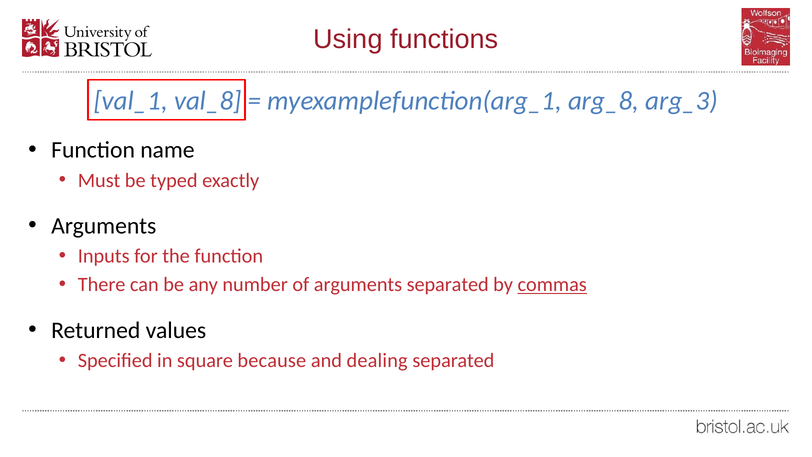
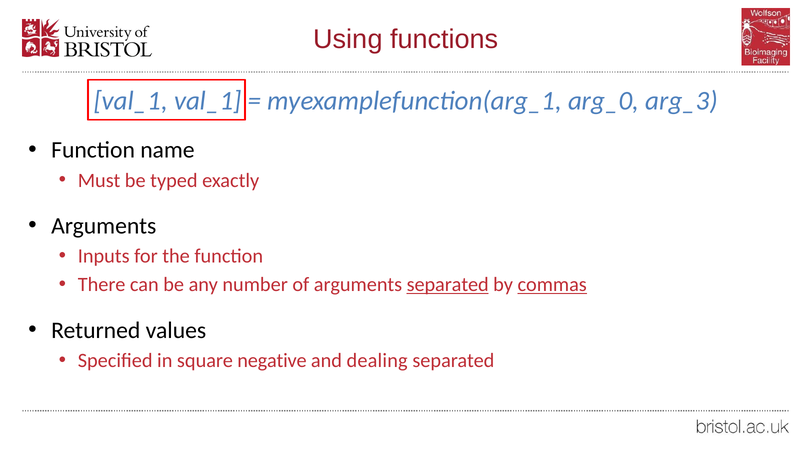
val_1 val_8: val_8 -> val_1 (208, 101)
arg_8: arg_8 -> arg_0 (604, 101)
separated underline: none -> present (448, 284)
because: because -> negative (272, 360)
